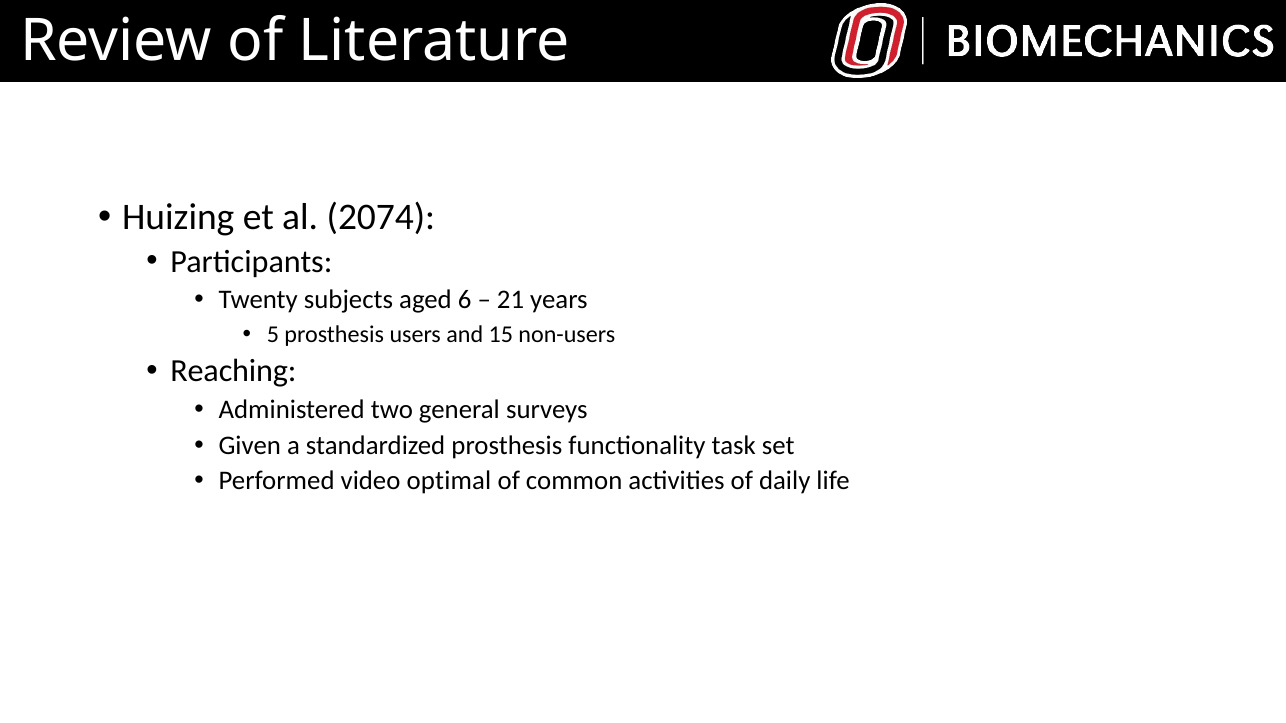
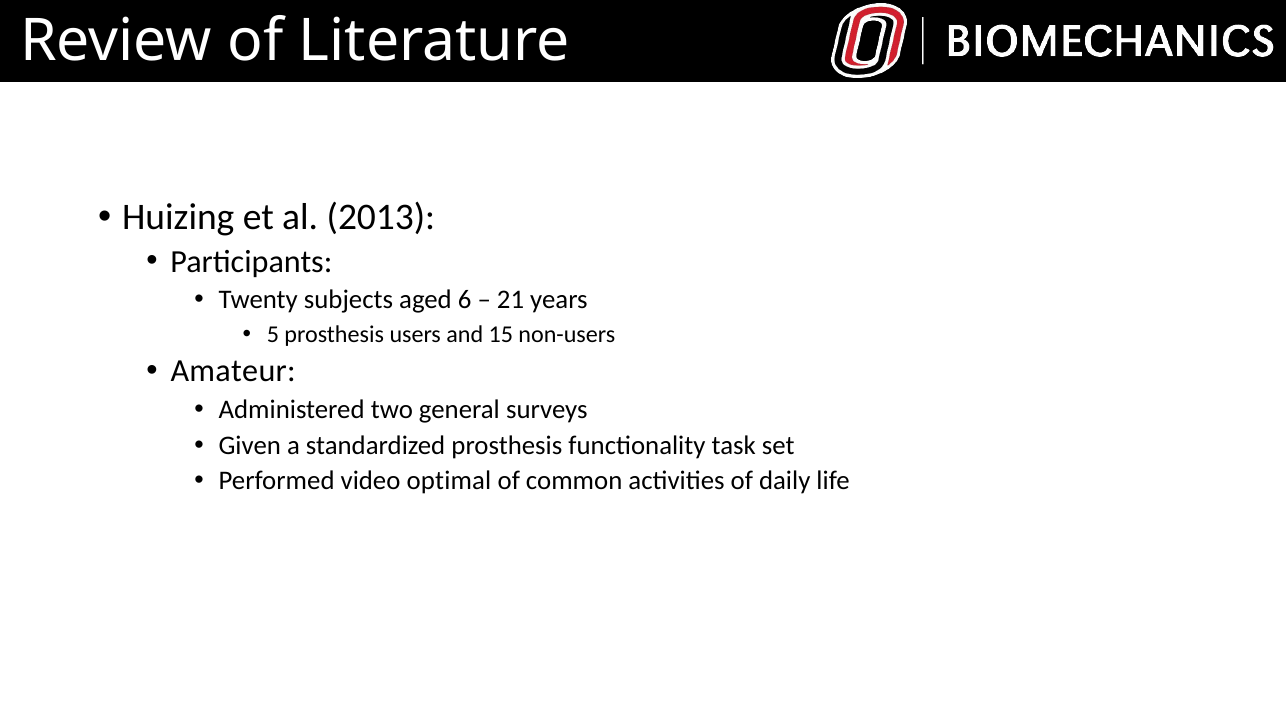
2074: 2074 -> 2013 (381, 217)
Reaching: Reaching -> Amateur (233, 371)
